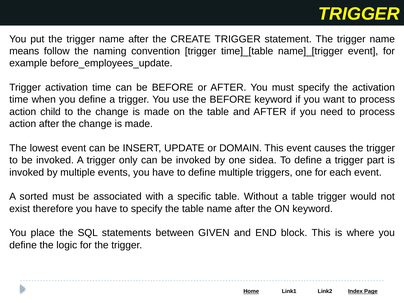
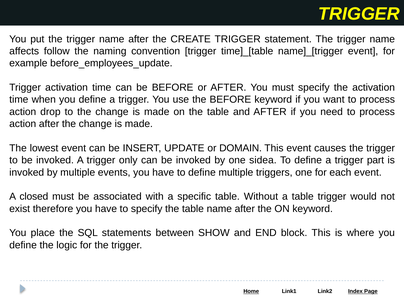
means: means -> affects (24, 51)
child: child -> drop (50, 112)
sorted: sorted -> closed (34, 197)
GIVEN: GIVEN -> SHOW (214, 233)
